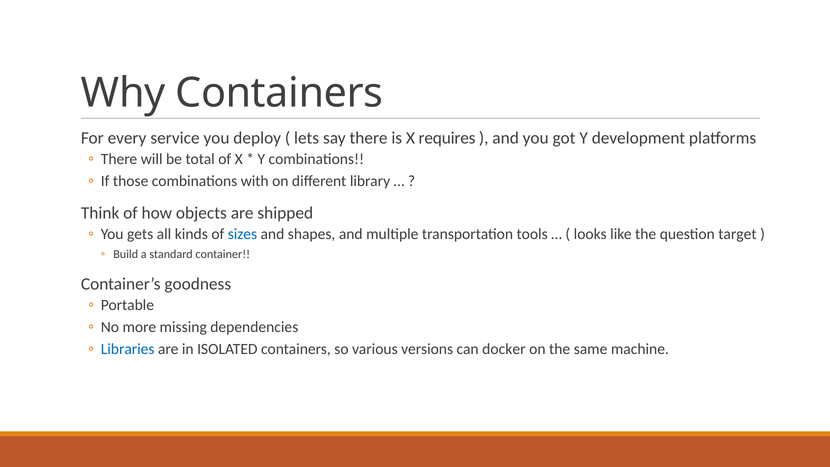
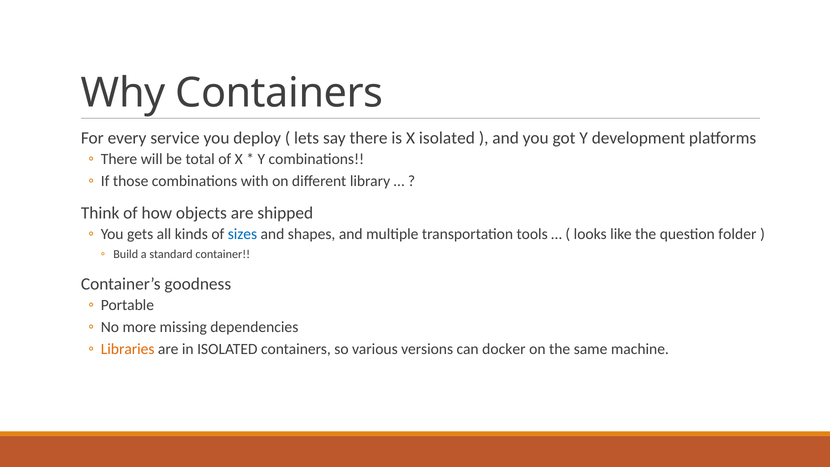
X requires: requires -> isolated (447, 138)
target: target -> folder (737, 234)
Libraries colour: blue -> orange (128, 349)
